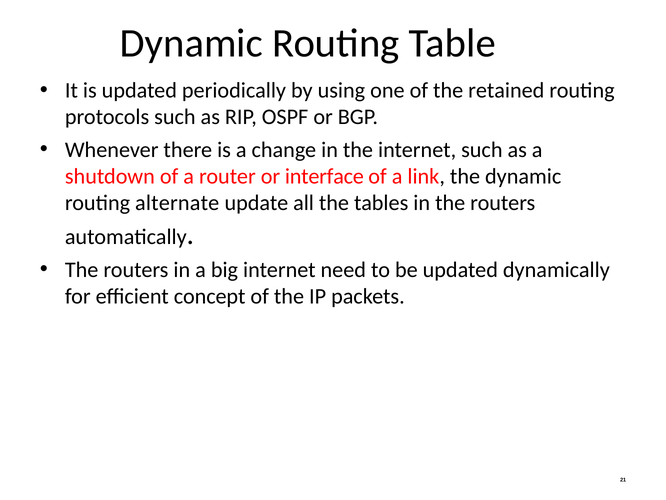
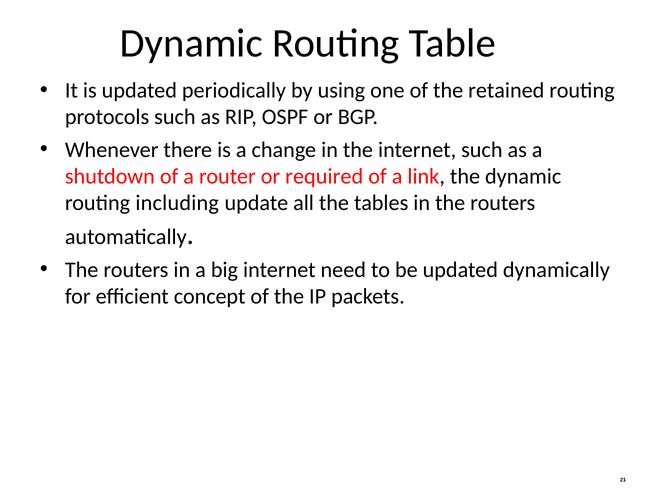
interface: interface -> required (324, 176)
alternate: alternate -> including (177, 203)
